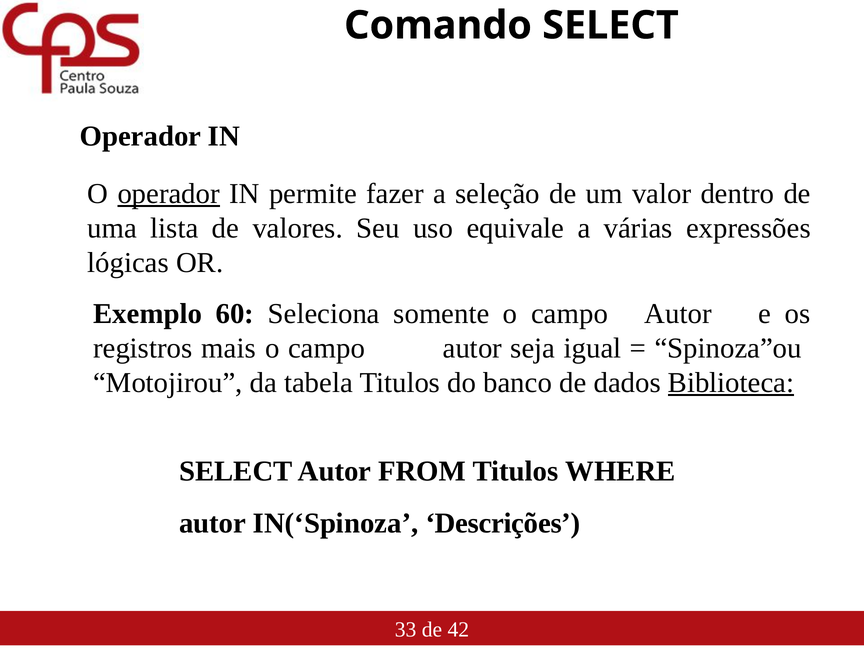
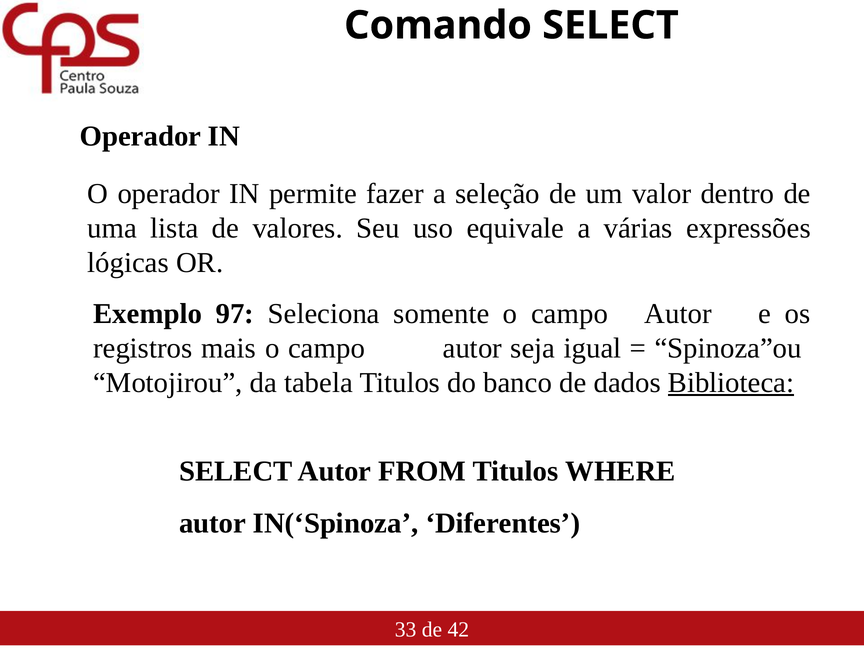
operador underline: present -> none (169, 194)
60: 60 -> 97 (235, 314)
Descrições: Descrições -> Diferentes (503, 523)
